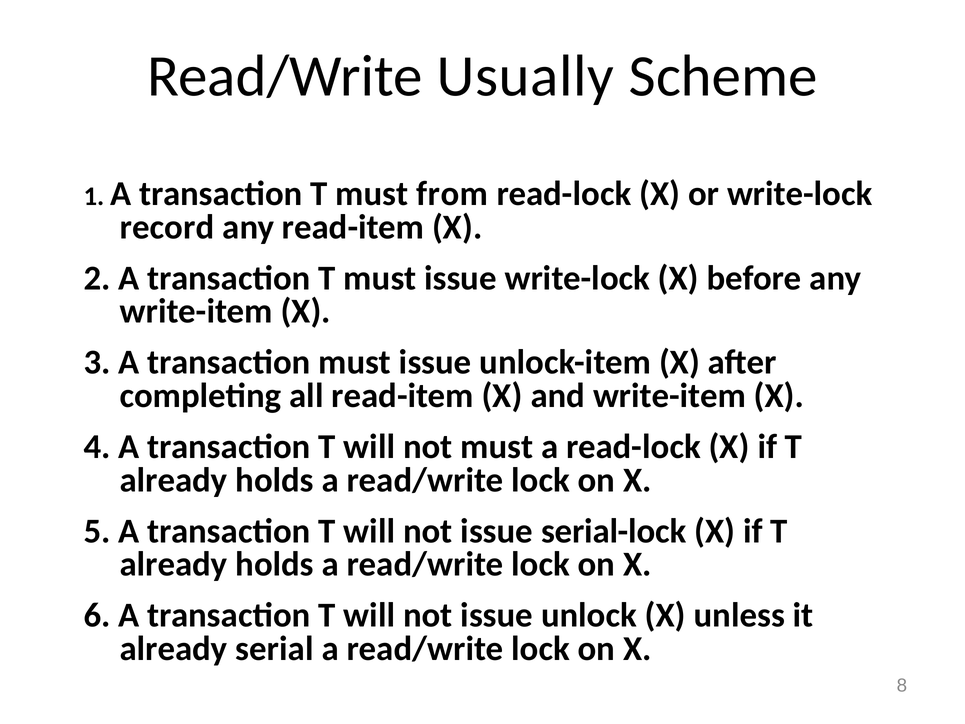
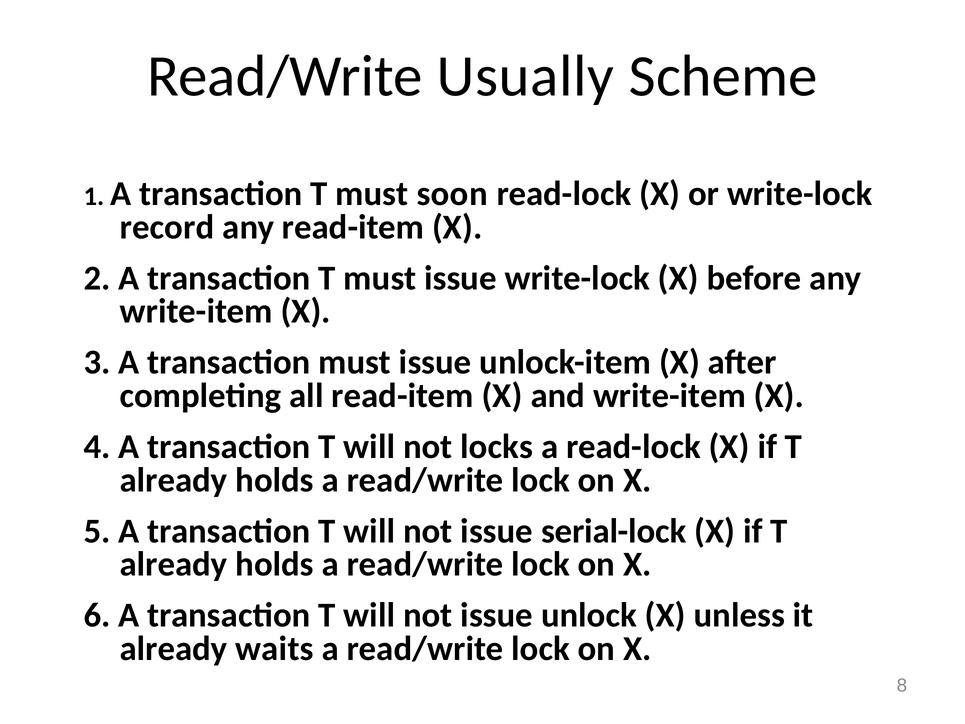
from: from -> soon (452, 194)
not must: must -> locks (497, 447)
serial: serial -> waits (274, 649)
